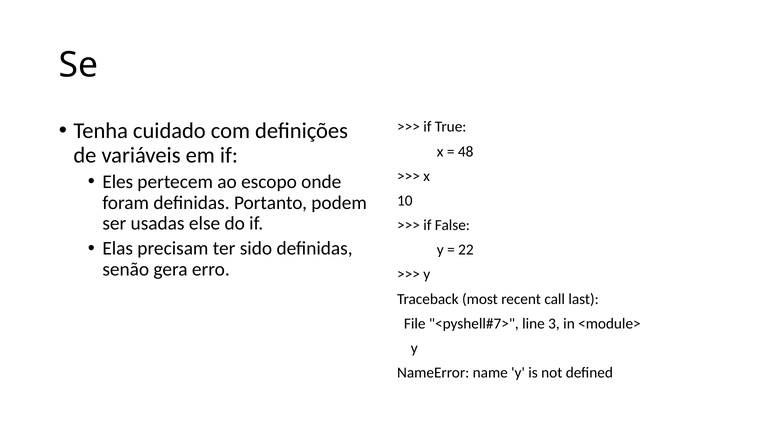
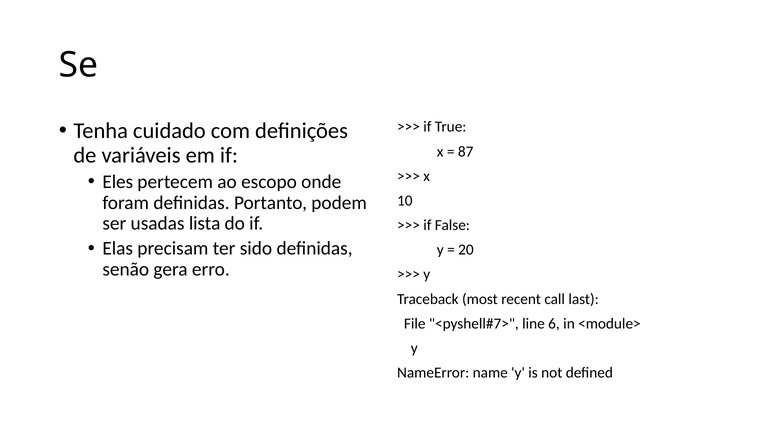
48: 48 -> 87 (466, 151)
else: else -> lista (205, 223)
22: 22 -> 20 (466, 250)
3: 3 -> 6 (554, 323)
